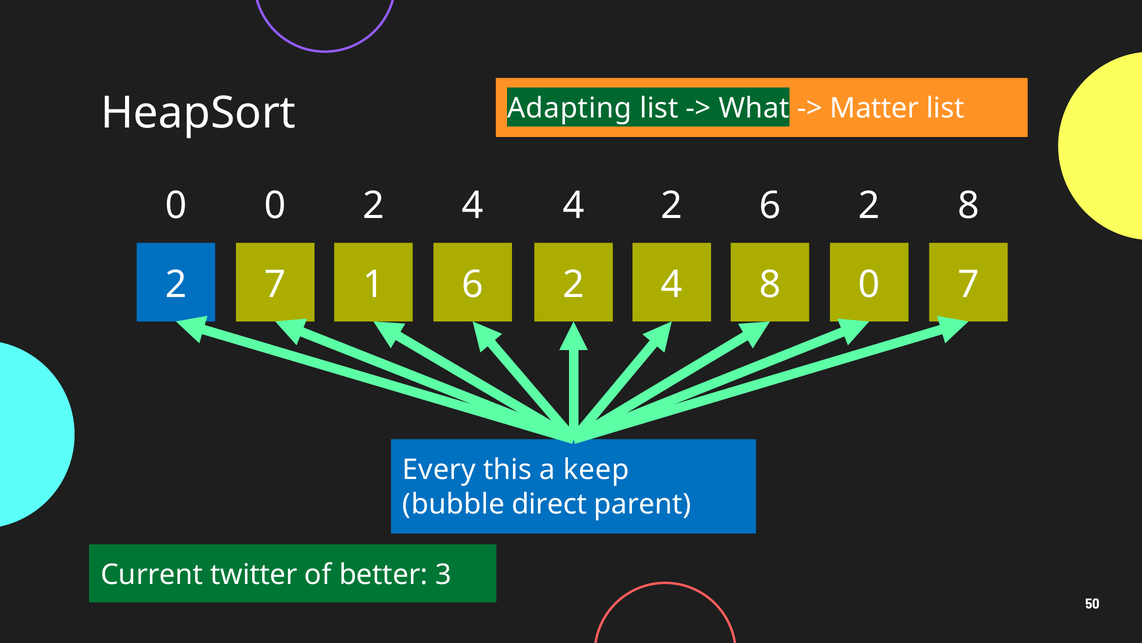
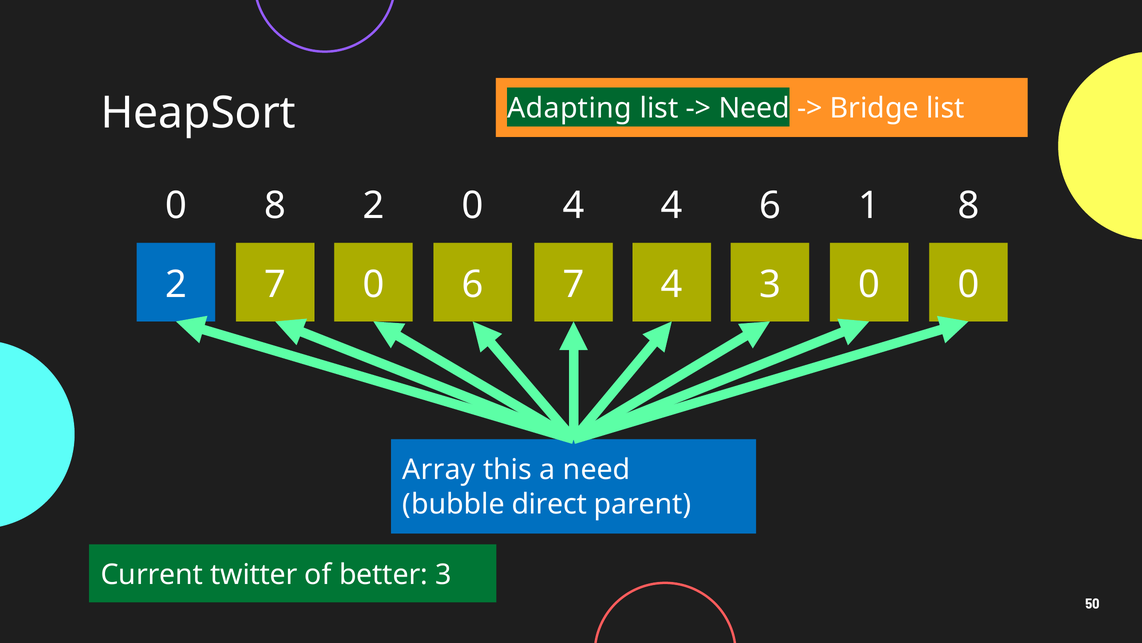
What: What -> Need (754, 108)
Matter: Matter -> Bridge (874, 108)
0 0: 0 -> 8 (275, 205)
4: 4 -> 0 (473, 205)
4 2: 2 -> 4 (672, 205)
2: 2 -> 1 (869, 205)
7 1: 1 -> 0 (373, 285)
2: 2 -> 7 (574, 285)
4 8: 8 -> 3 (770, 285)
7: 7 -> 0 (969, 285)
Every: Every -> Array (439, 469)
a keep: keep -> need (597, 469)
